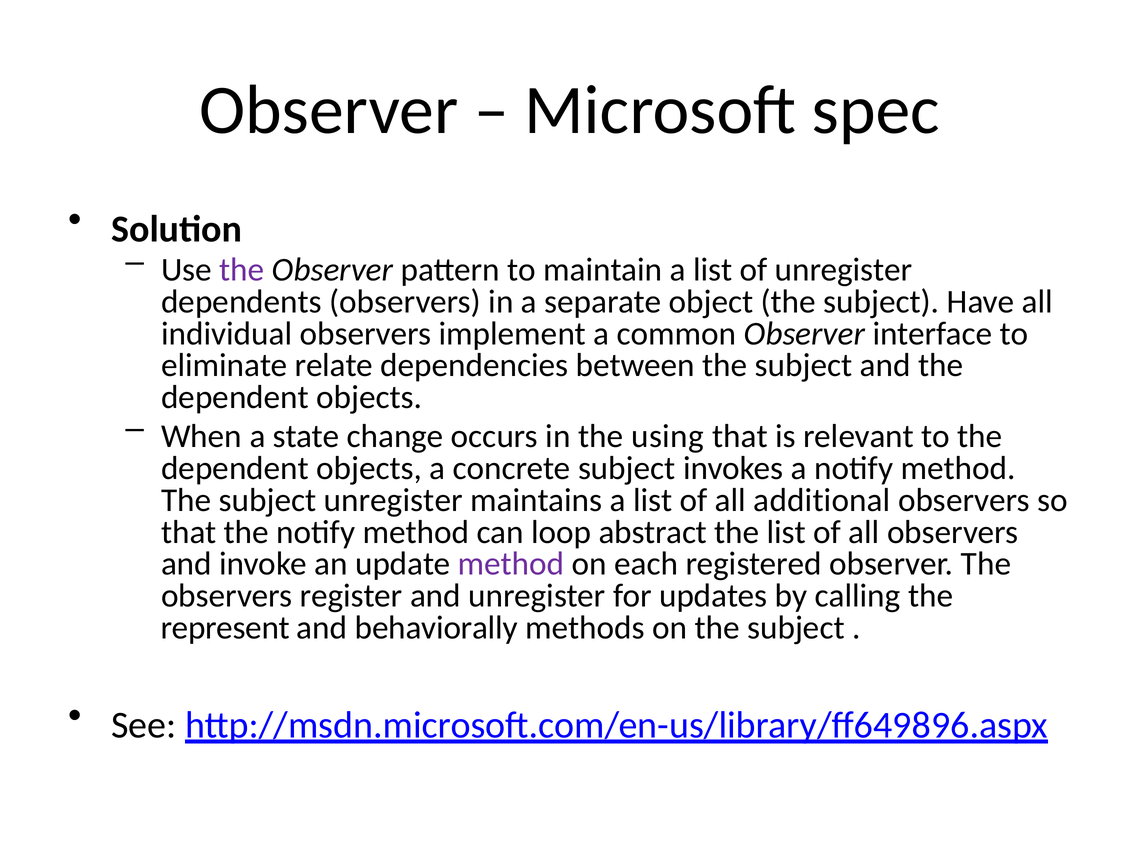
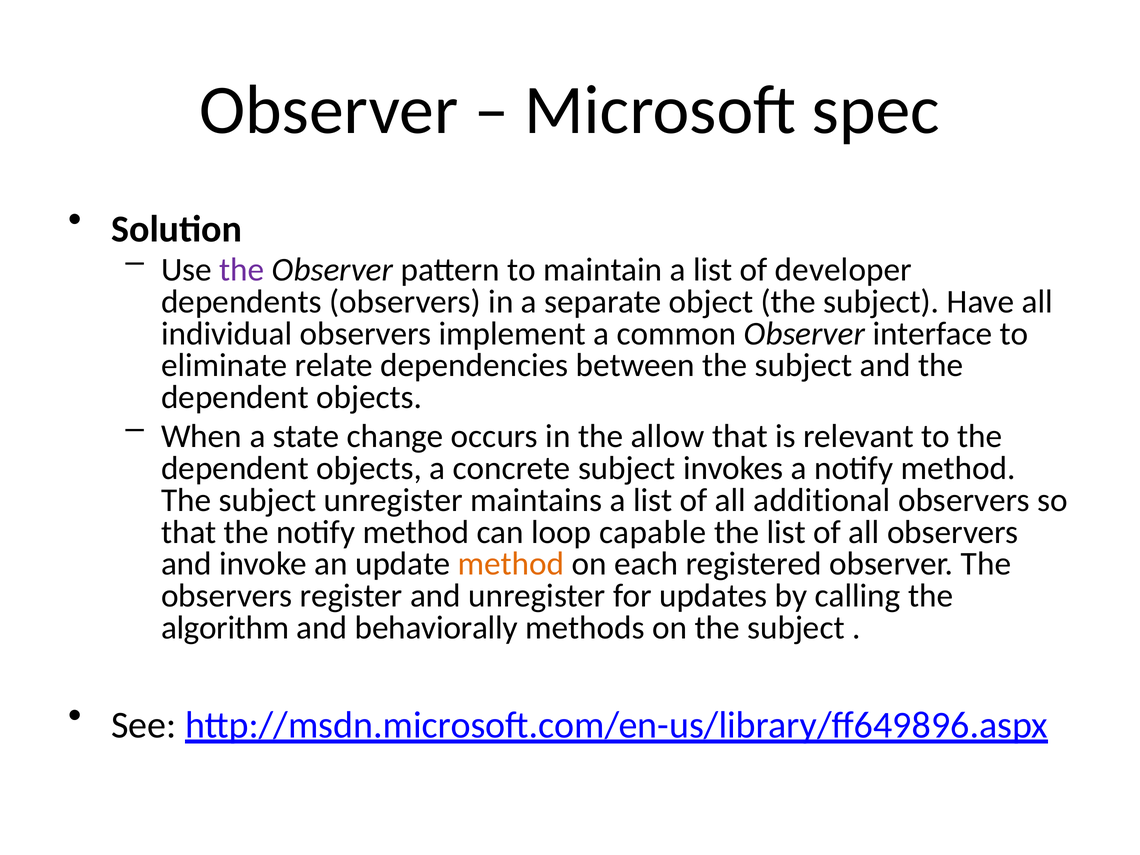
of unregister: unregister -> developer (843, 270)
using: using -> allow (668, 436)
abstract: abstract -> capable (653, 532)
method colour: purple -> orange (511, 564)
represent: represent -> algorithm (225, 628)
